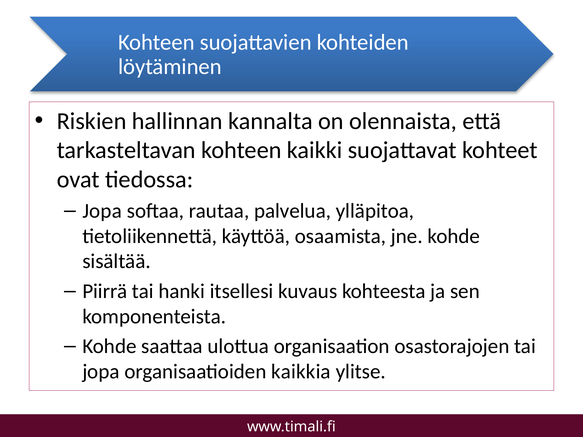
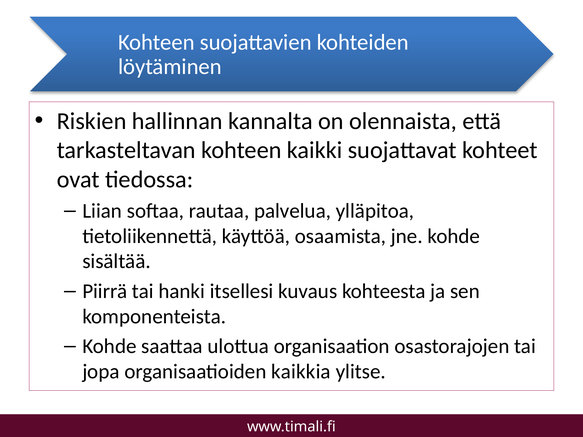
Jopa: Jopa -> Liian (102, 211)
